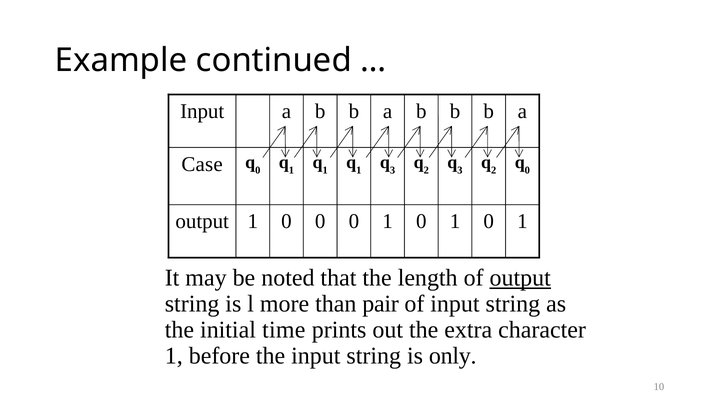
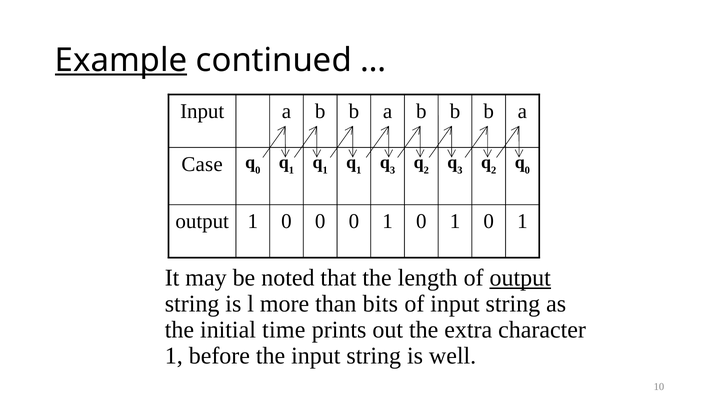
Example underline: none -> present (121, 60)
pair: pair -> bits (380, 304)
only: only -> well (453, 355)
